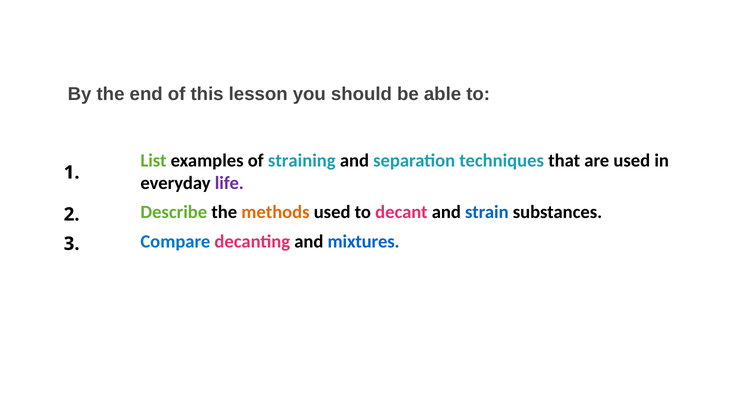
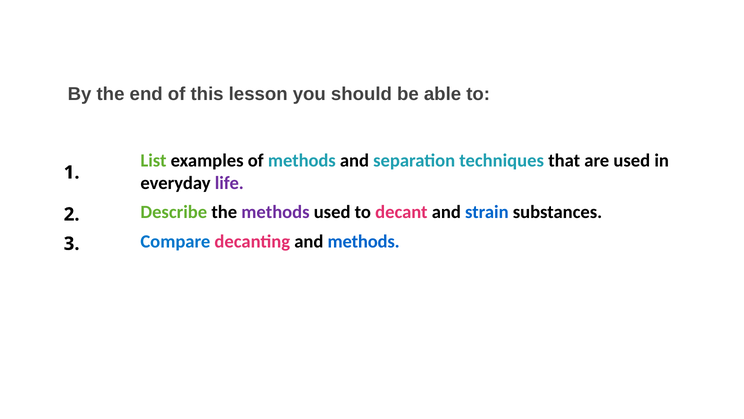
of straining: straining -> methods (302, 160)
methods colour: orange -> purple (275, 212)
and mixtures: mixtures -> methods (364, 241)
